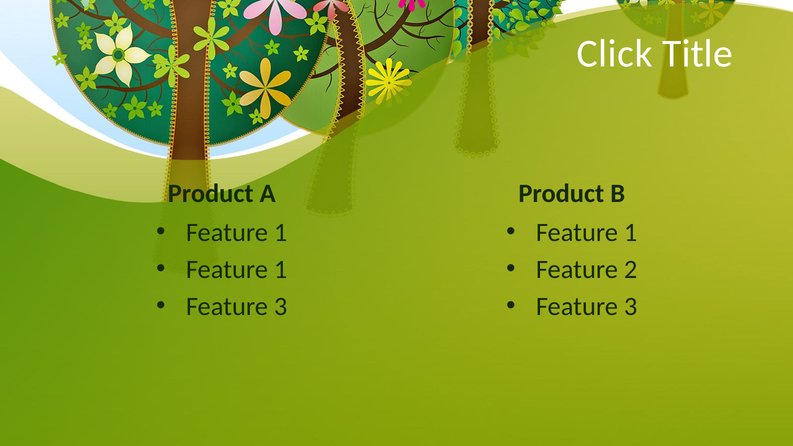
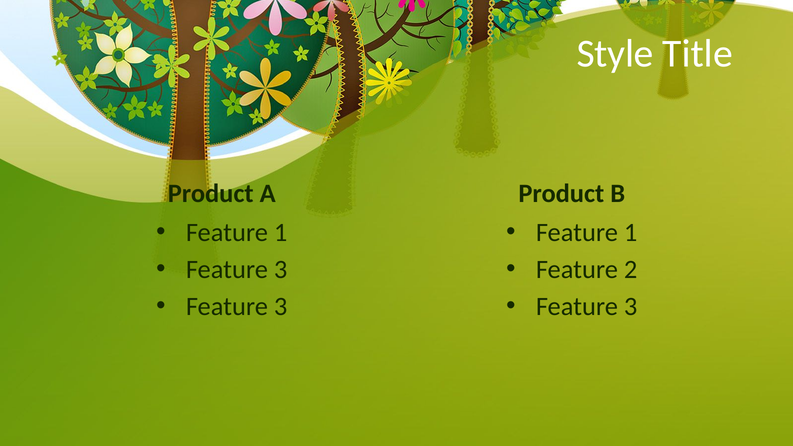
Click: Click -> Style (615, 54)
1: 1 -> 3 (281, 270)
